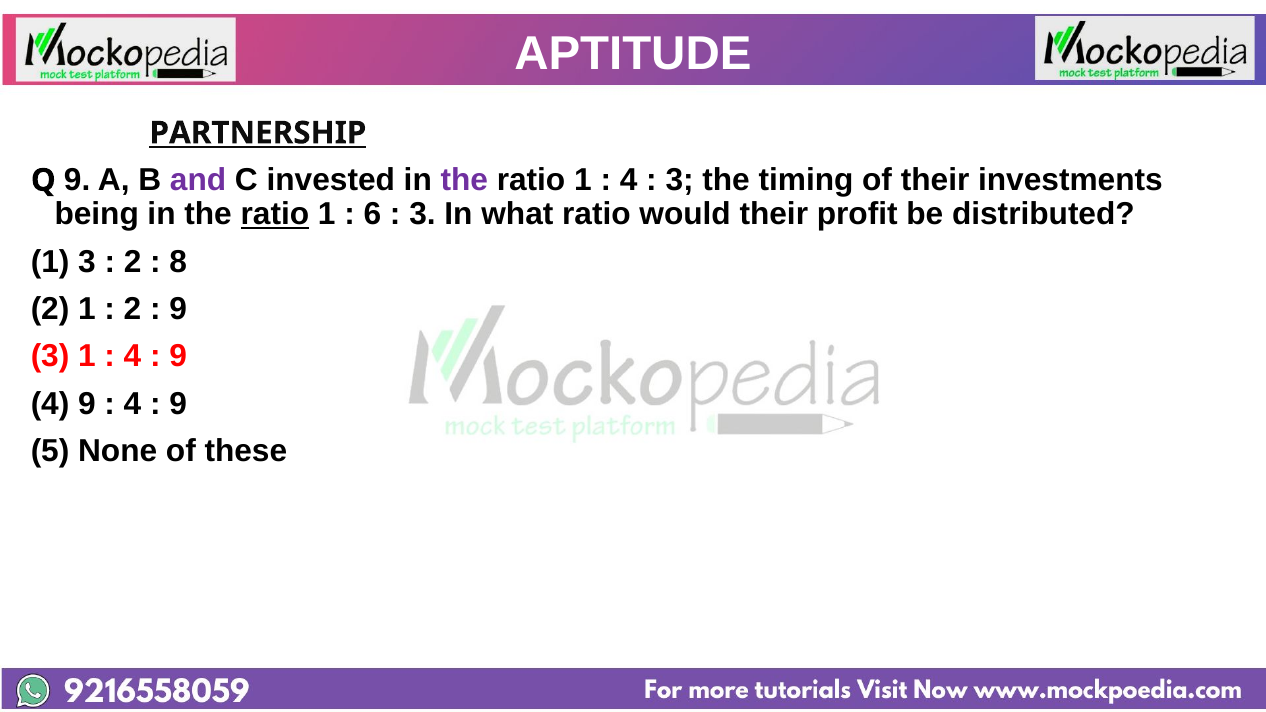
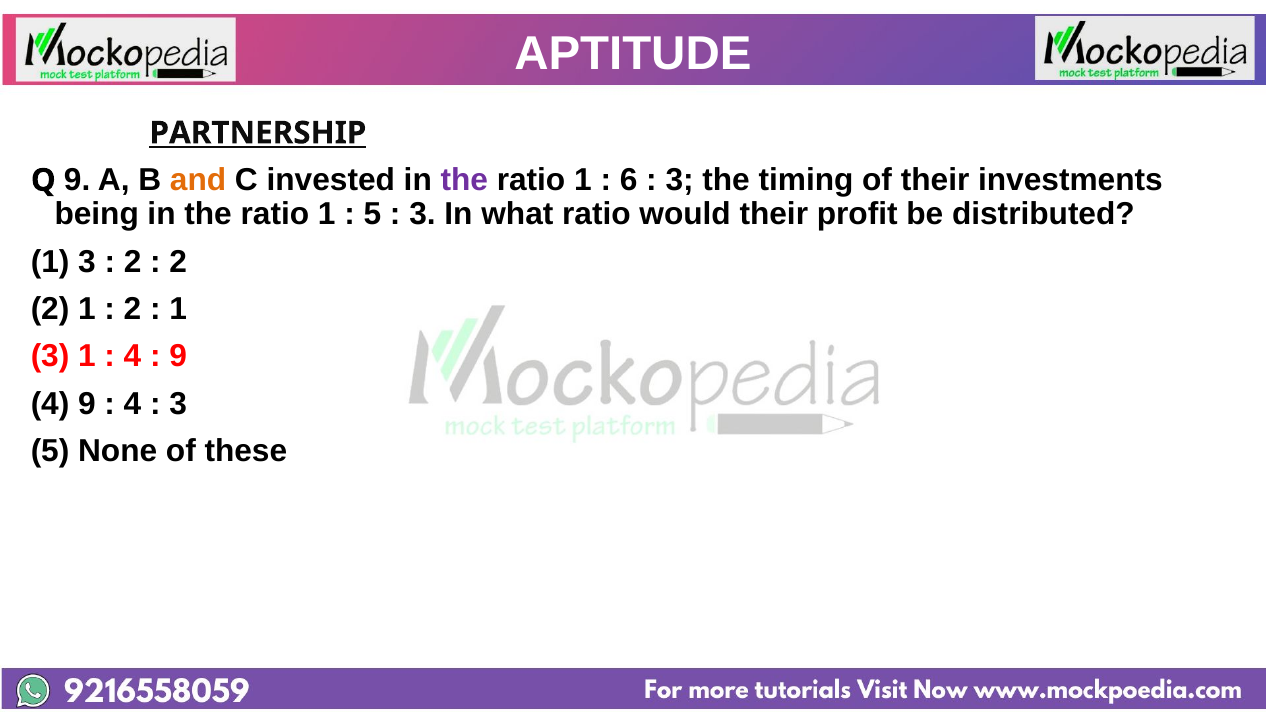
and colour: purple -> orange (198, 180)
4: 4 -> 6 (629, 180)
ratio underline: present -> none (275, 215)
6: 6 -> 5 (372, 215)
8: 8 -> 2 (178, 262)
9: 9 -> 1 (178, 309)
9: 9 -> 3 (178, 404)
